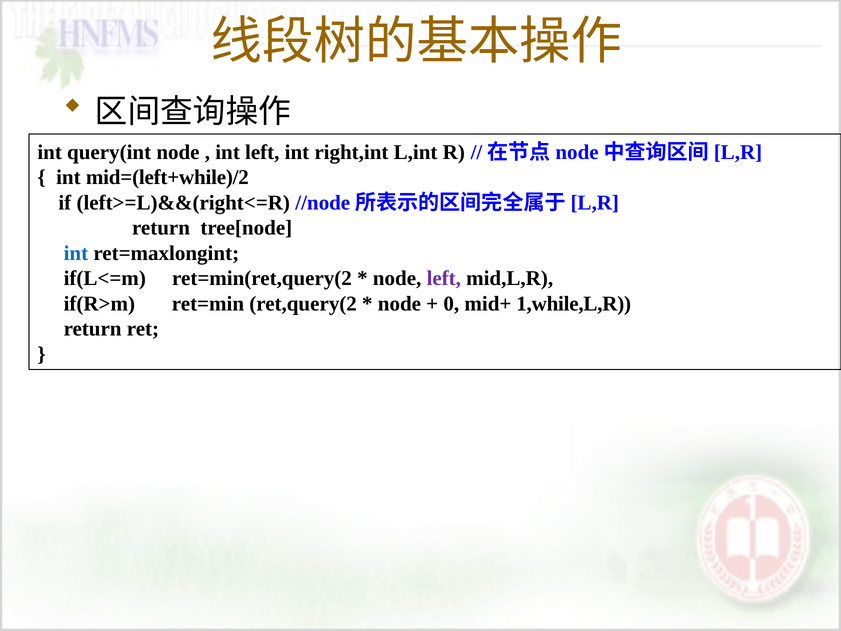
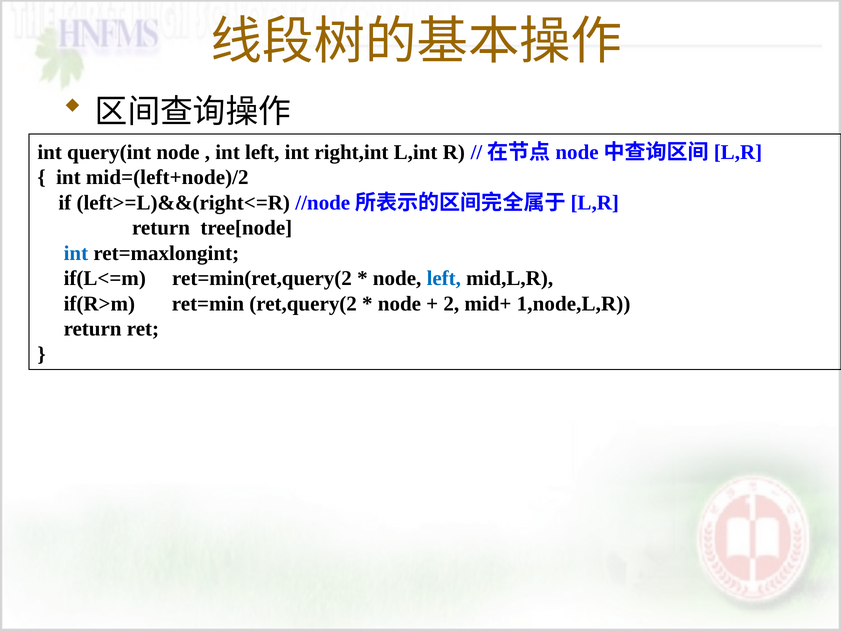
mid=(left+while)/2: mid=(left+while)/2 -> mid=(left+node)/2 (167, 177)
left colour: purple -> blue (444, 278)
0: 0 -> 2 (451, 303)
1,while,L,R: 1,while,L,R -> 1,node,L,R (574, 303)
